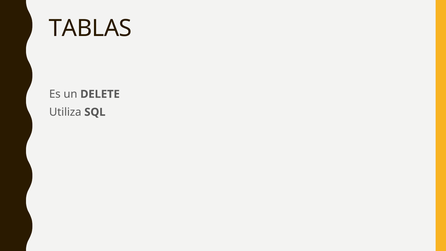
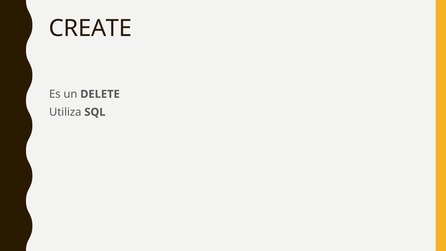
TABLAS: TABLAS -> CREATE (90, 28)
